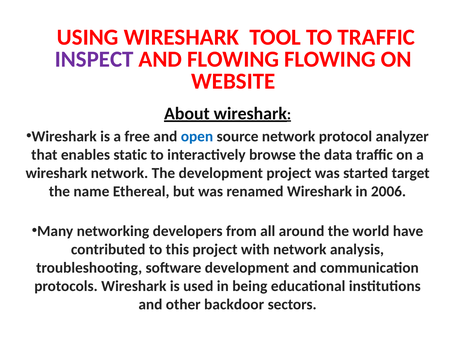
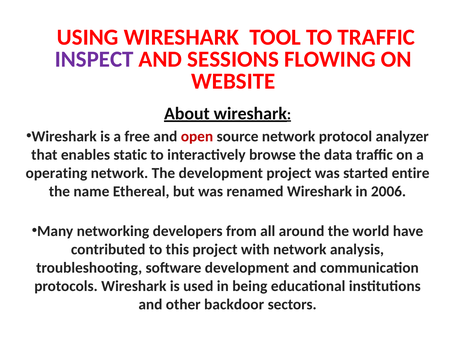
AND FLOWING: FLOWING -> SESSIONS (233, 59)
open colour: blue -> red (197, 136)
wireshark: wireshark -> operating (56, 173)
target: target -> entire (411, 173)
